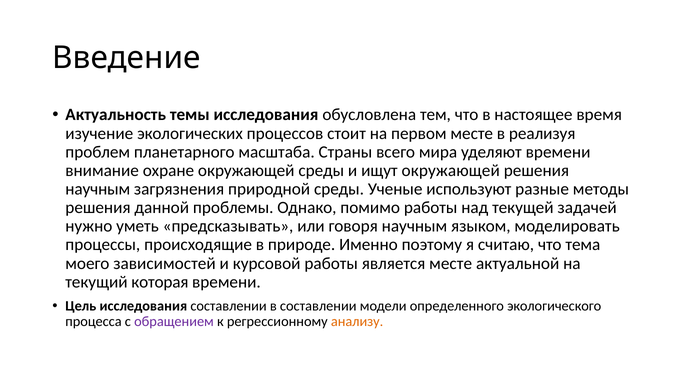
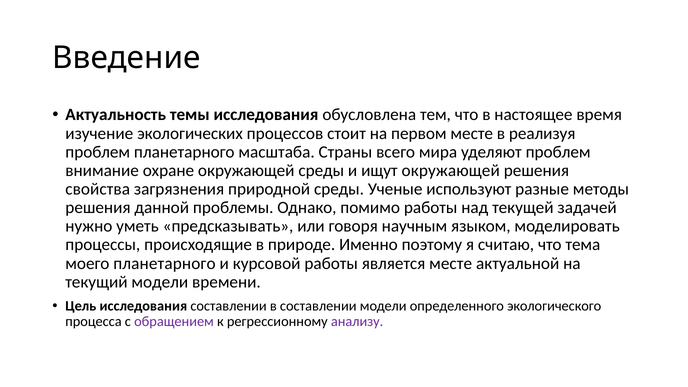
уделяют времени: времени -> проблем (558, 152)
научным: научным -> свойства (98, 189)
моего зависимостей: зависимостей -> планетарного (164, 263)
текущий которая: которая -> модели (160, 282)
анализу colour: orange -> purple (357, 322)
